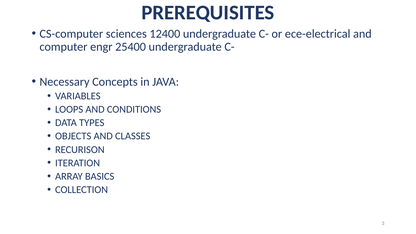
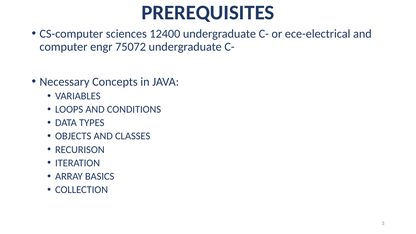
25400: 25400 -> 75072 (131, 47)
